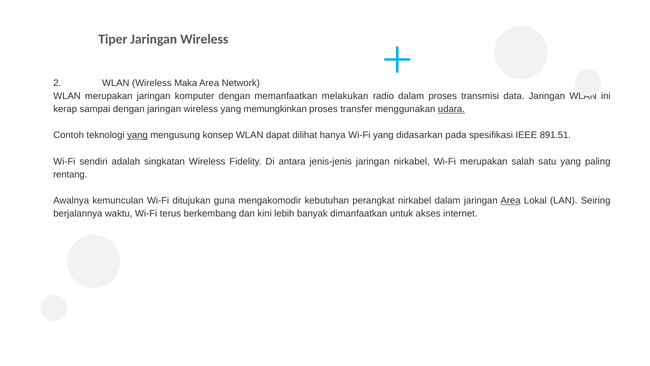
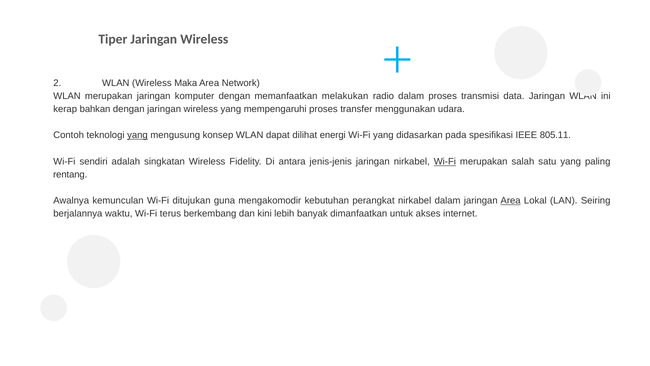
sampai: sampai -> bahkan (95, 109)
memungkinkan: memungkinkan -> mempengaruhi (275, 109)
udara underline: present -> none (451, 109)
hanya: hanya -> energi (333, 135)
891.51: 891.51 -> 805.11 (555, 135)
Wi-Fi underline: none -> present (445, 161)
